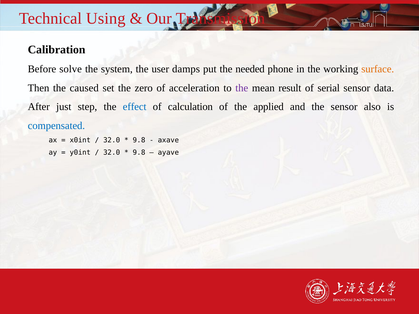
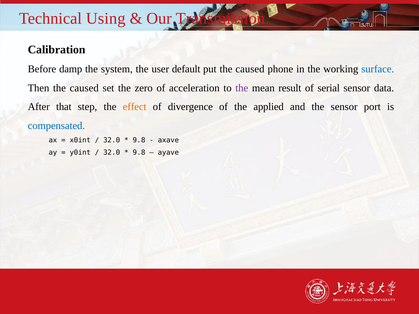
solve: solve -> damp (71, 69)
damps: damps -> default (186, 69)
put the needed: needed -> caused (250, 69)
surface colour: orange -> blue (378, 69)
just: just -> that (64, 107)
effect colour: blue -> orange (135, 107)
calculation: calculation -> divergence (190, 107)
also: also -> port (372, 107)
